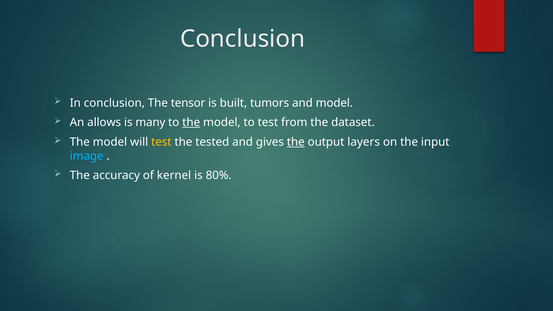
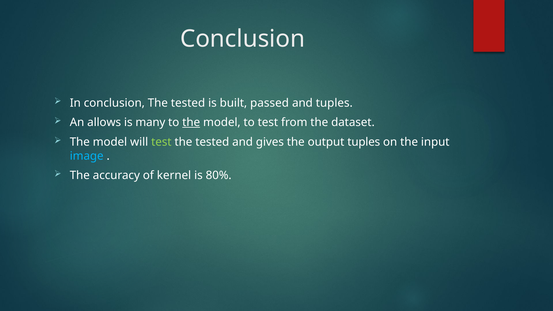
conclusion The tensor: tensor -> tested (188, 103)
tumors: tumors -> passed (270, 103)
and model: model -> tuples (334, 103)
test colour: yellow -> light green (161, 142)
the underline: present -> none (296, 142)
output layers: layers -> tuples (364, 142)
